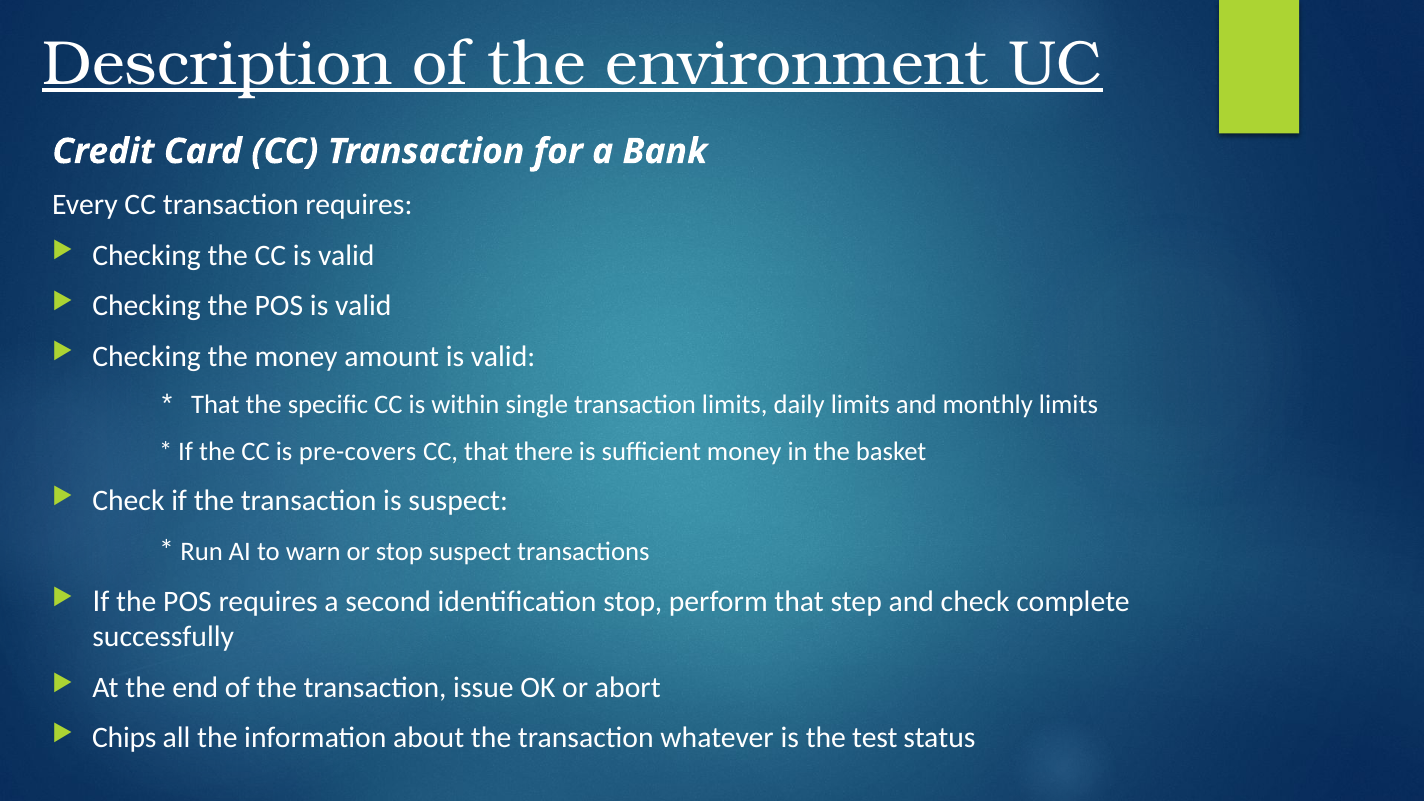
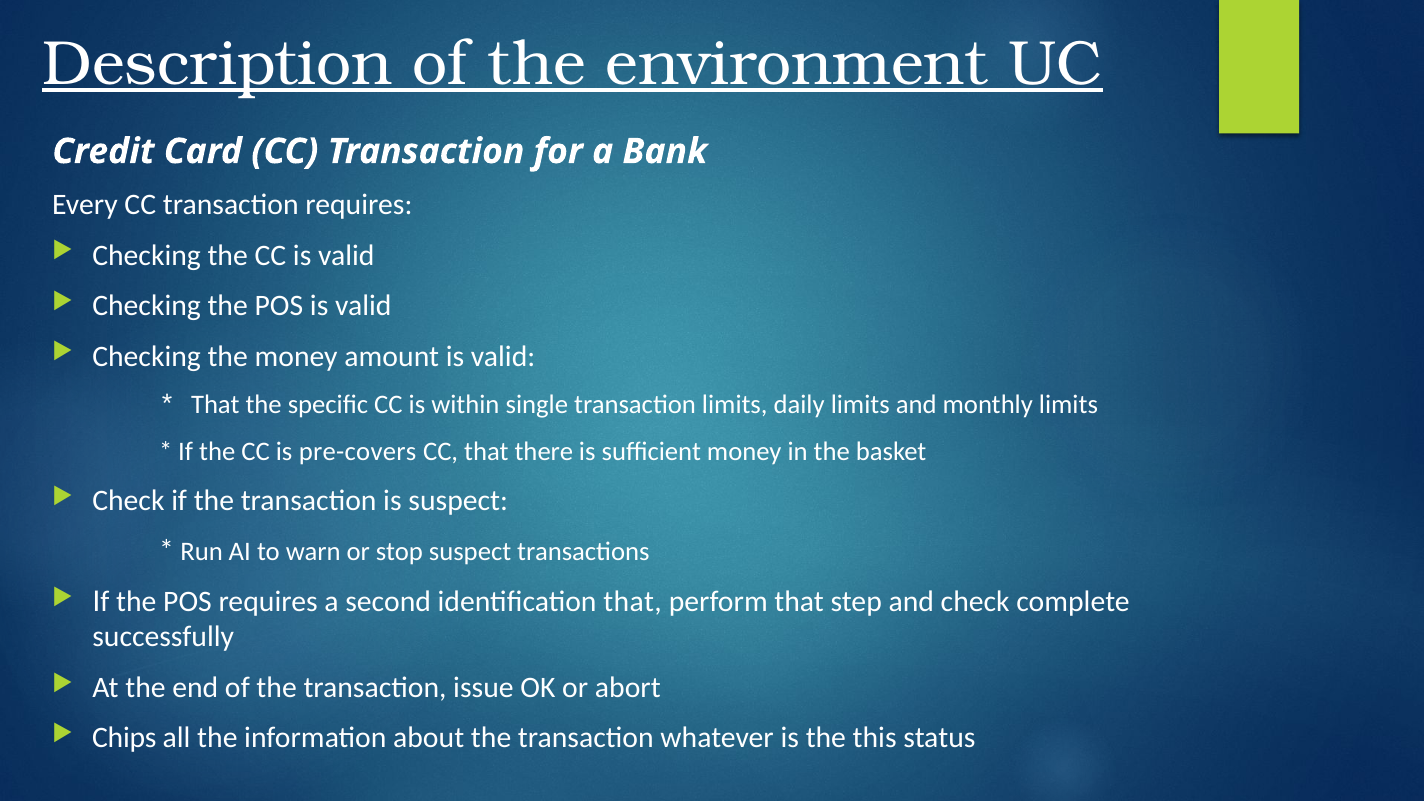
identification stop: stop -> that (633, 602)
test: test -> this (875, 738)
